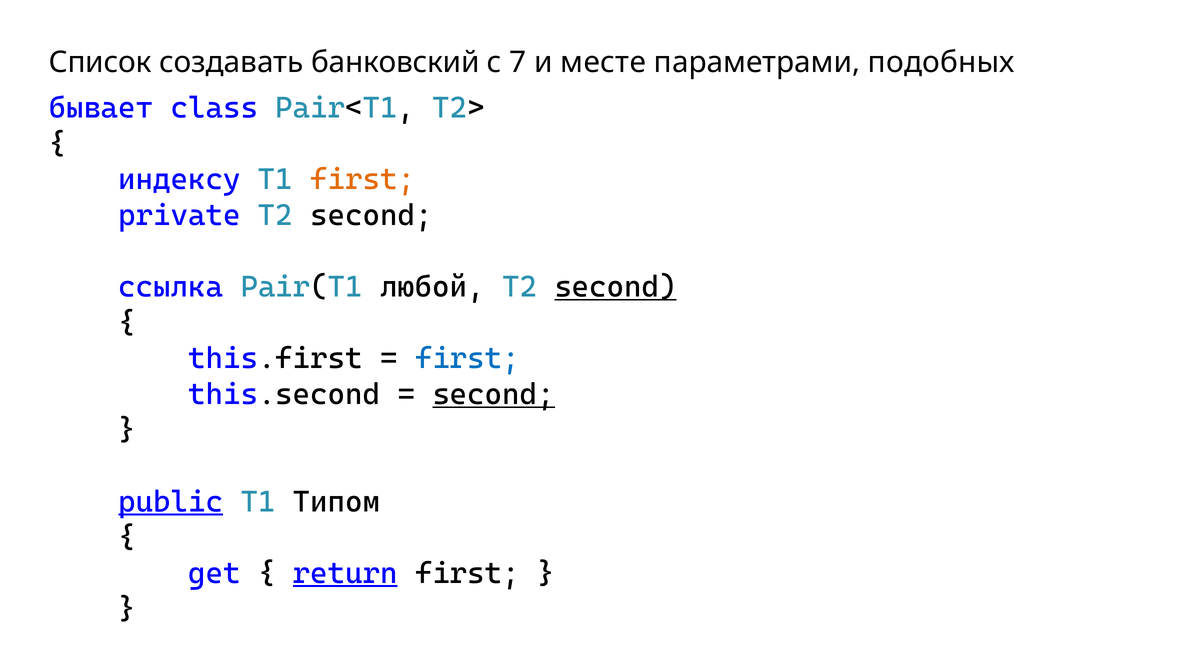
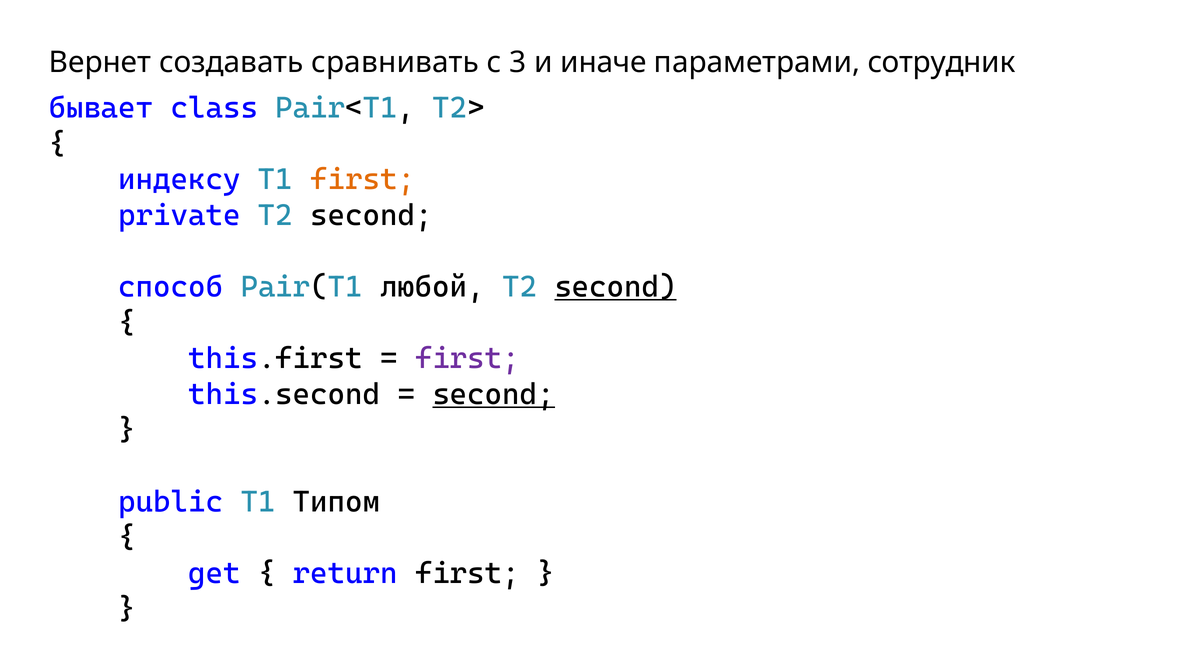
Список: Список -> Вернет (100, 63)
банковский: банковский -> сравнивать (395, 63)
7: 7 -> 3 (518, 63)
месте: месте -> иначе (603, 63)
подобных: подобных -> сотрудник (942, 63)
ссылка: ссылка -> способ (171, 287)
first colour: blue -> purple (467, 358)
public underline: present -> none (171, 501)
return underline: present -> none (345, 573)
